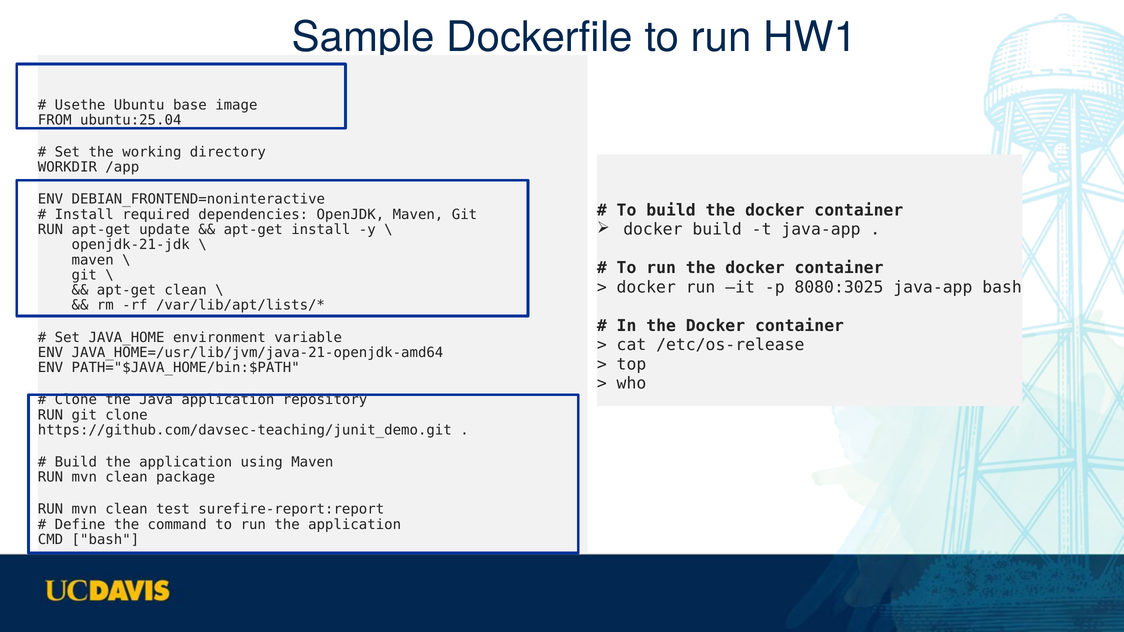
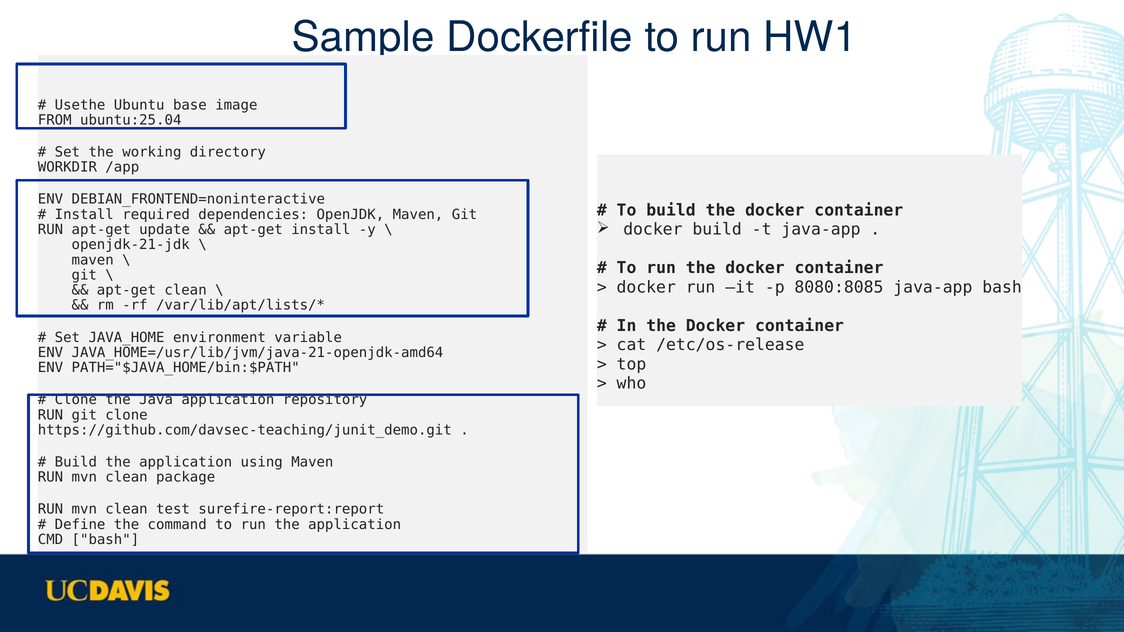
8080:3025: 8080:3025 -> 8080:8085 (839, 287)
